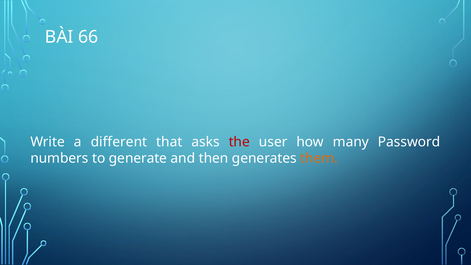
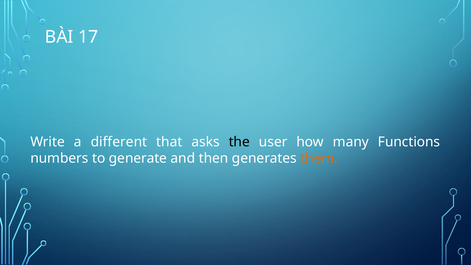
66: 66 -> 17 (88, 37)
the colour: red -> black (239, 142)
Password: Password -> Functions (409, 142)
